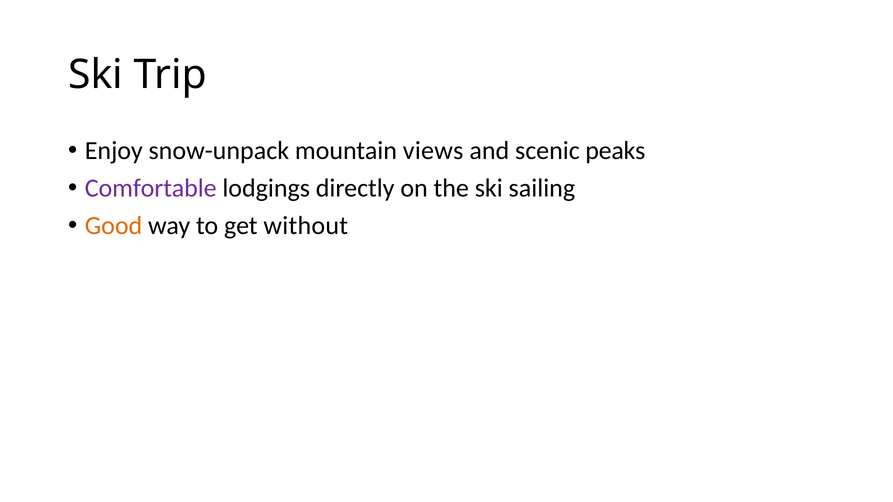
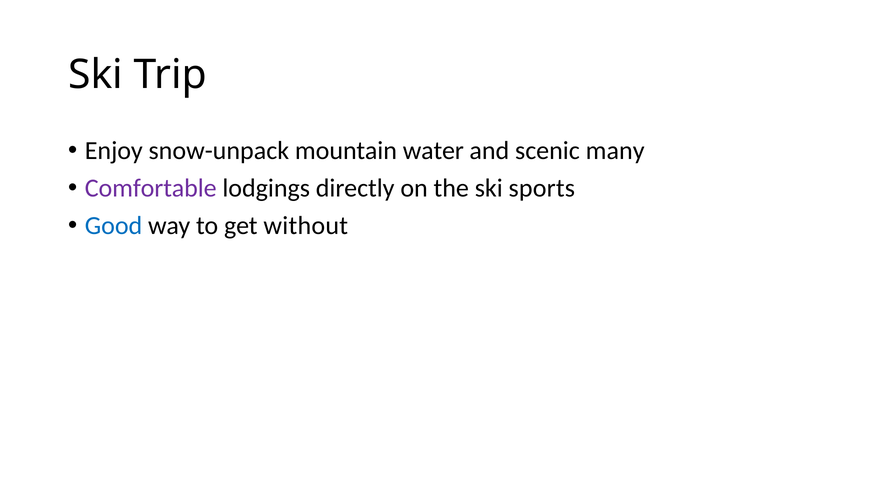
views: views -> water (433, 151)
peaks: peaks -> many (615, 151)
sailing: sailing -> sports (542, 188)
Good colour: orange -> blue (114, 226)
